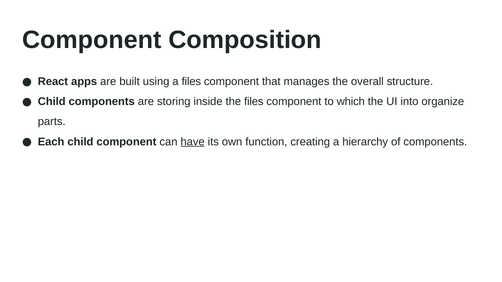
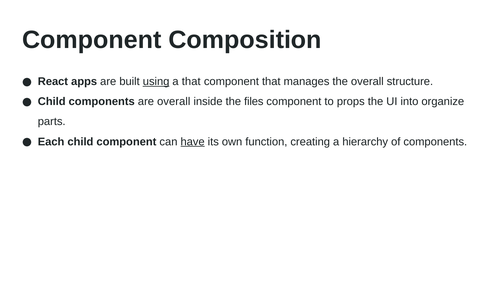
using underline: none -> present (156, 82)
a files: files -> that (191, 82)
are storing: storing -> overall (174, 102)
which: which -> props (351, 102)
